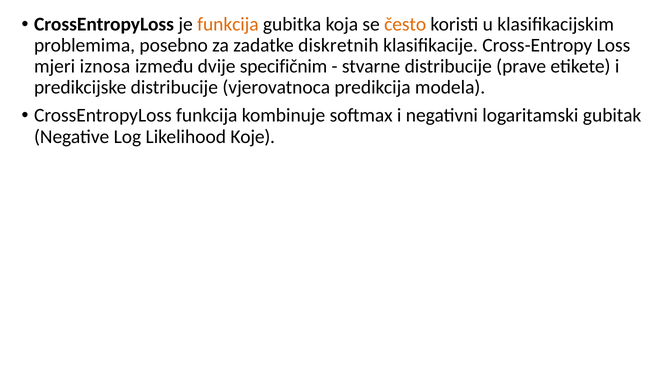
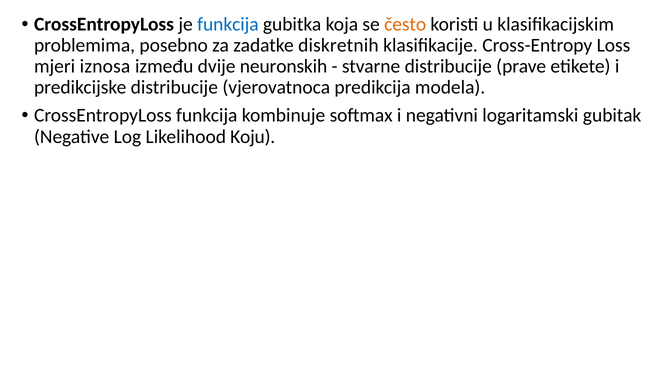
funkcija colour: orange -> blue (228, 24)
specifičnim: specifičnim -> neuronskih (284, 66)
Koje: Koje -> Koju (253, 137)
